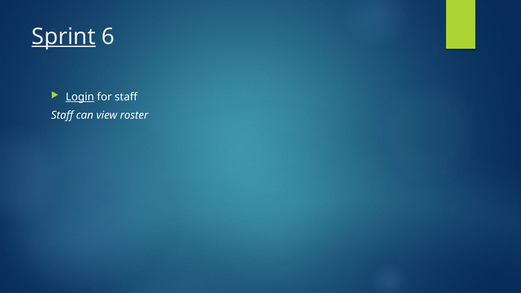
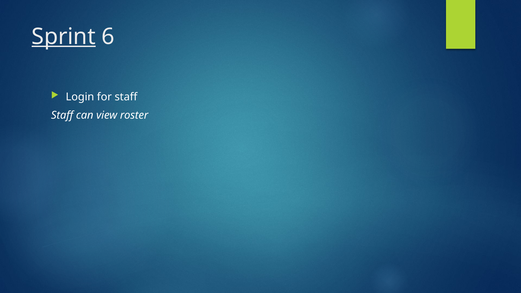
Login underline: present -> none (80, 97)
